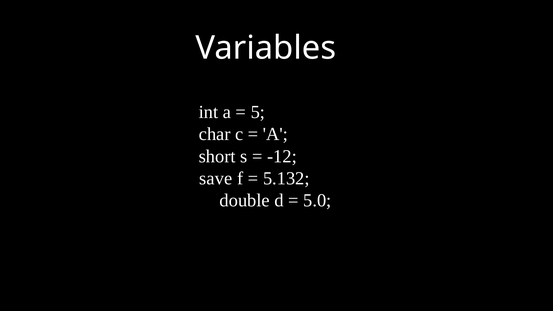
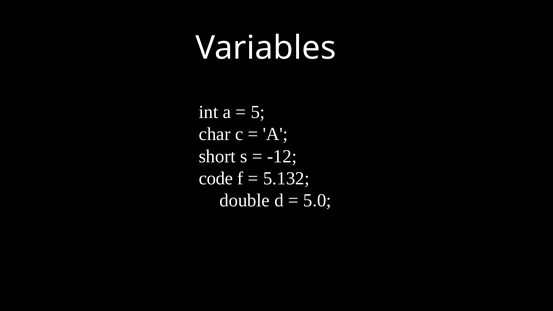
save: save -> code (216, 178)
